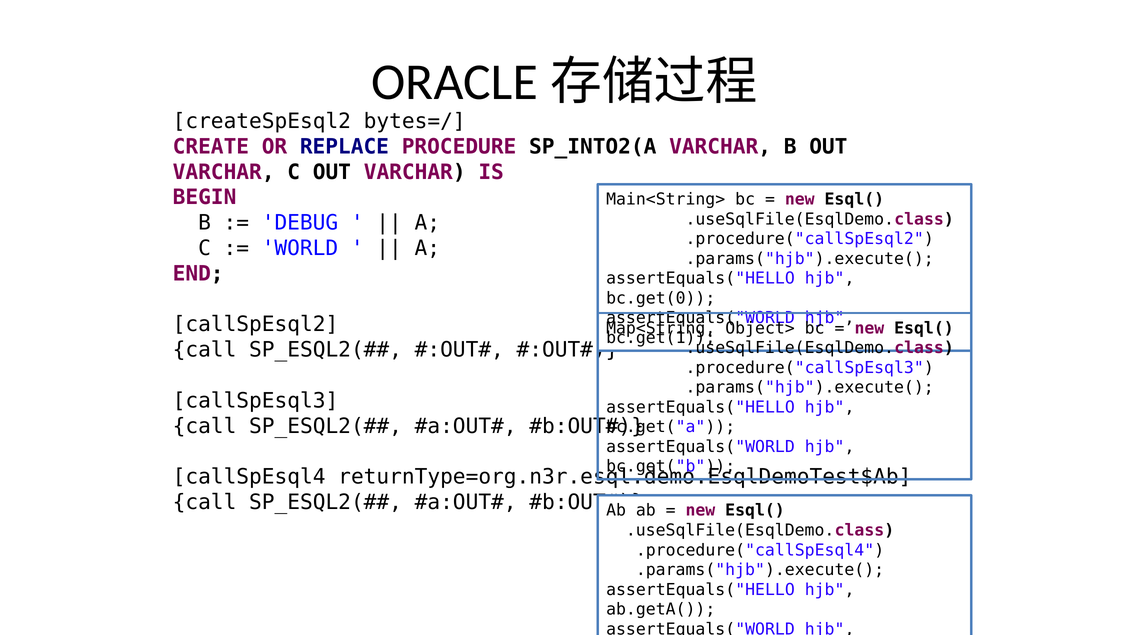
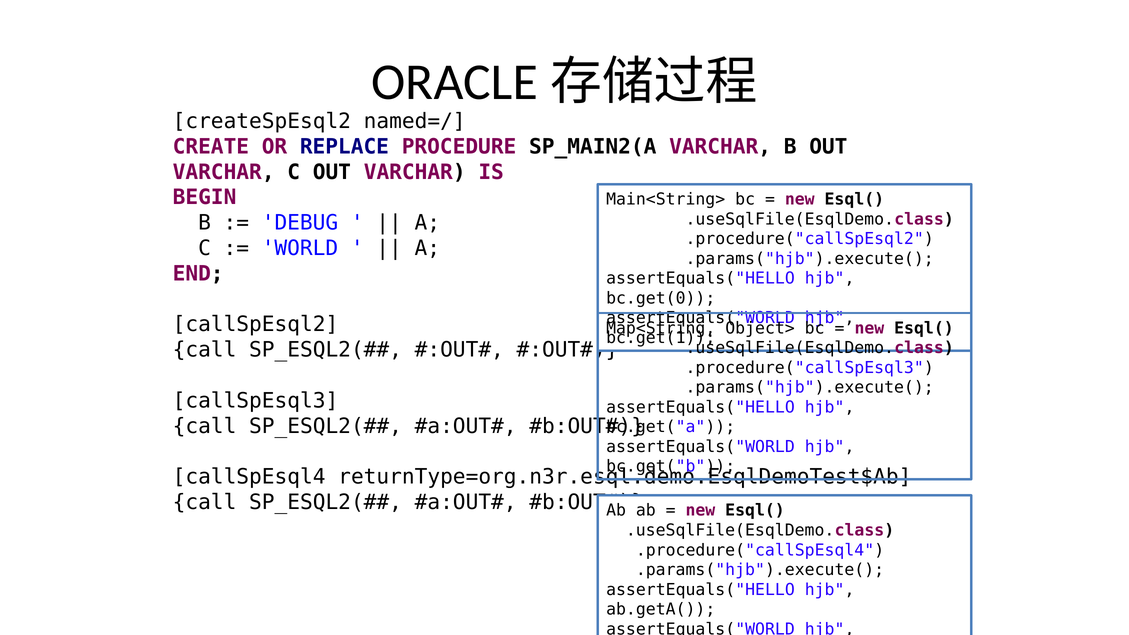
bytes=/: bytes=/ -> named=/ (415, 121)
SP_INTO2(A: SP_INTO2(A -> SP_MAIN2(A (593, 147)
